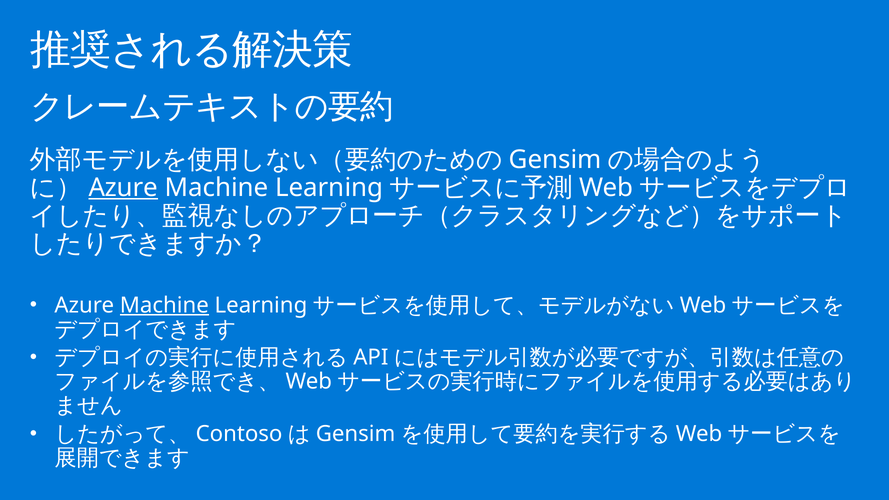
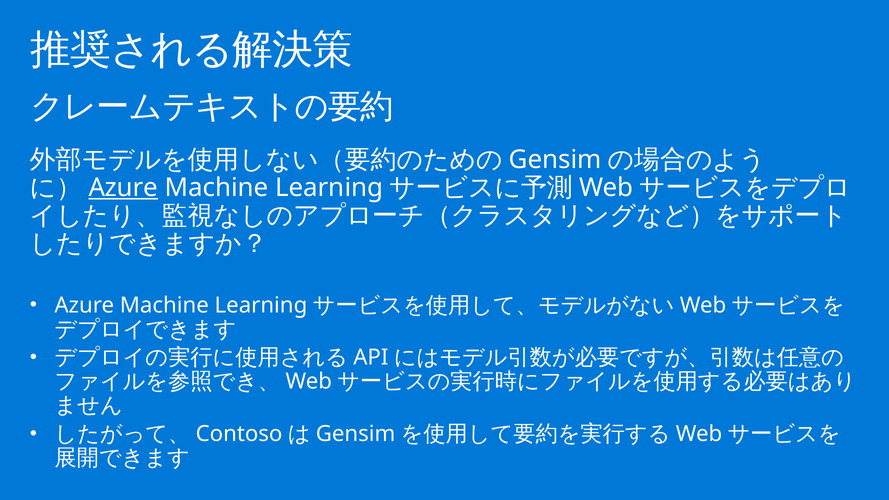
Machine underline: present -> none (164, 305)
